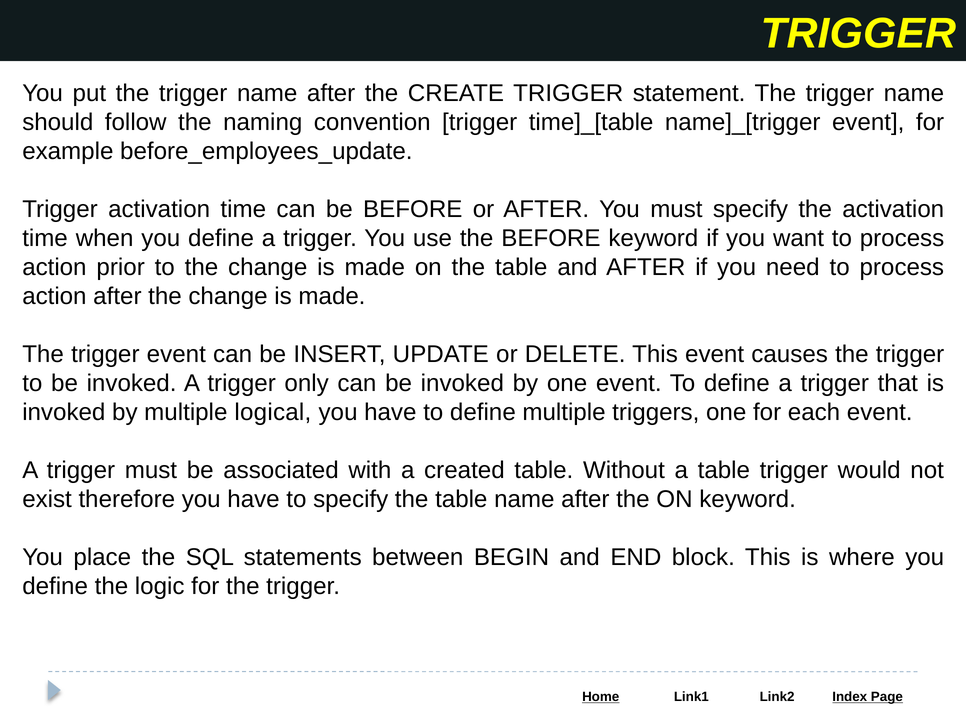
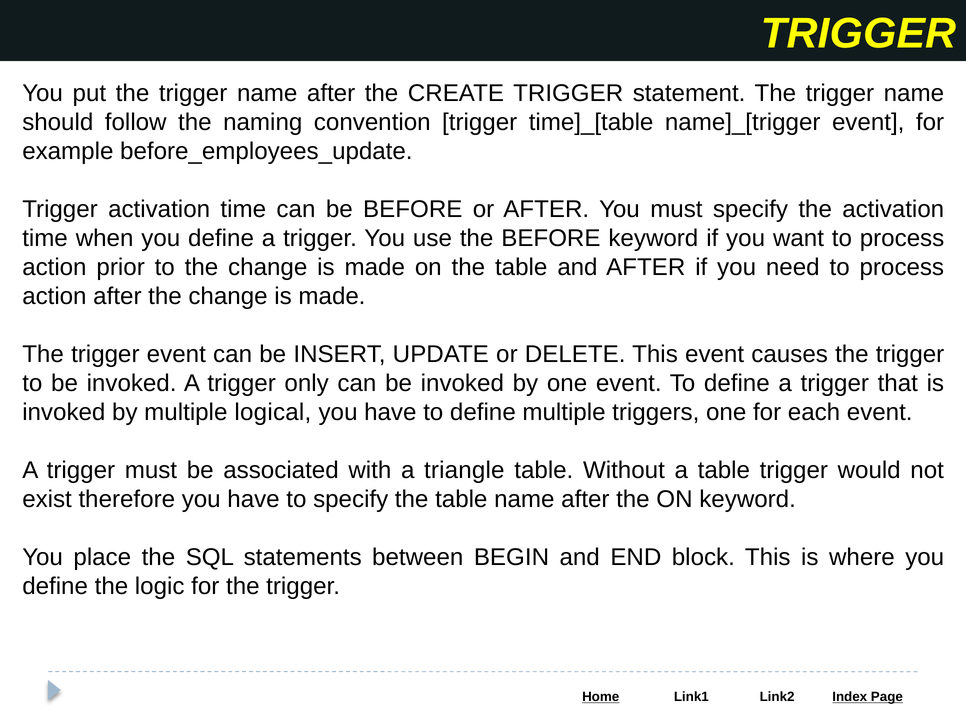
created: created -> triangle (464, 470)
